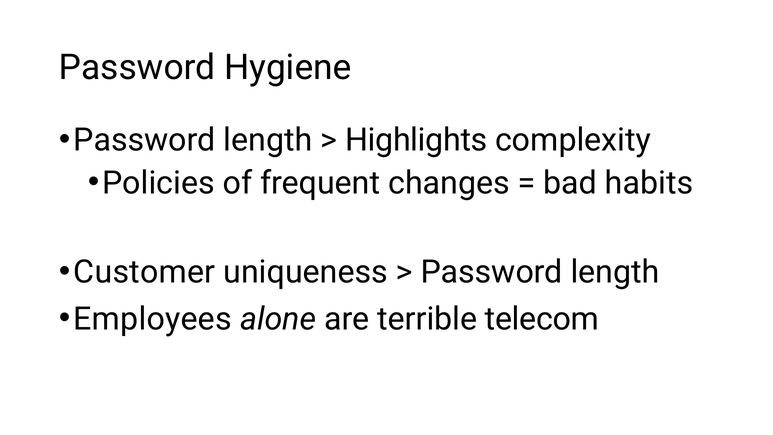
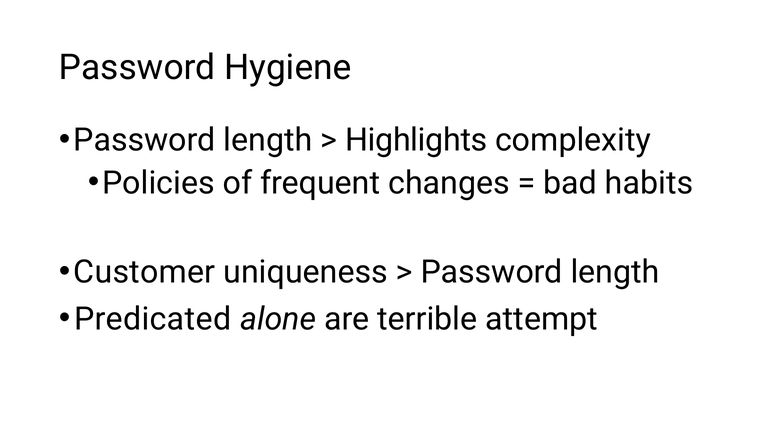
Employees: Employees -> Predicated (153, 319)
telecom: telecom -> attempt (542, 319)
